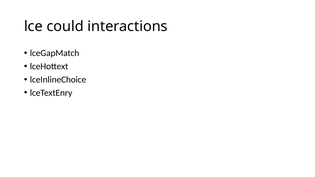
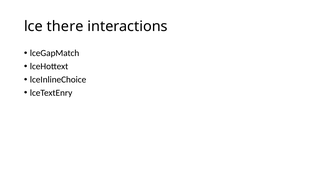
could: could -> there (65, 26)
